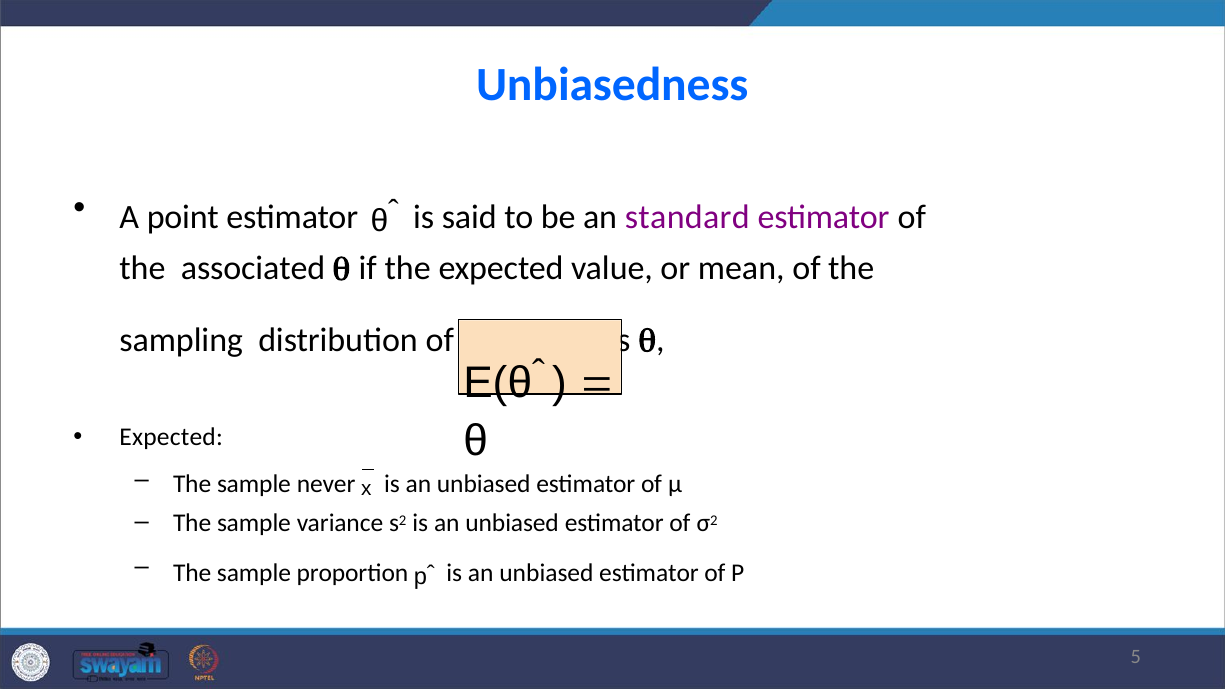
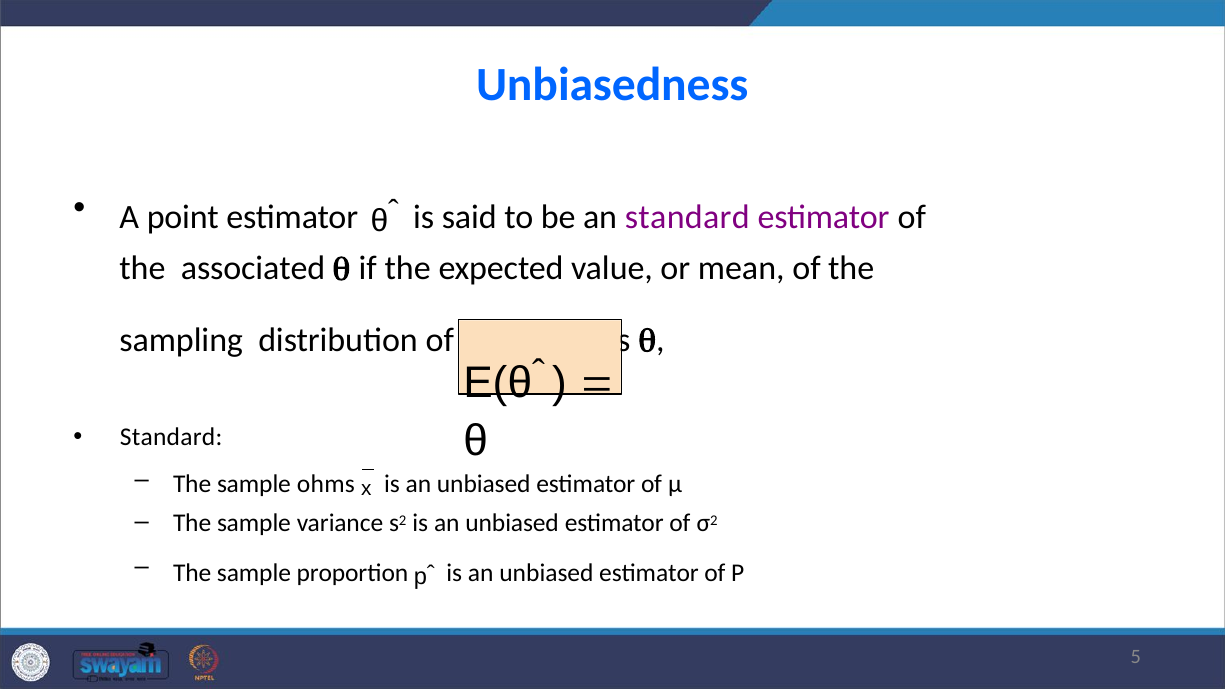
Expected: Expected -> Standard (171, 437)
never: never -> ohms (326, 484)
